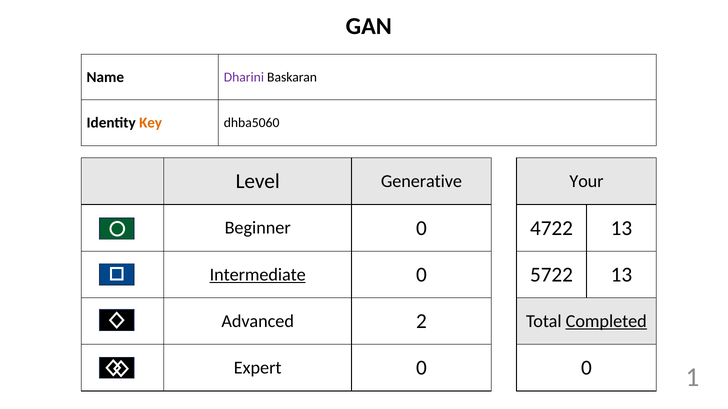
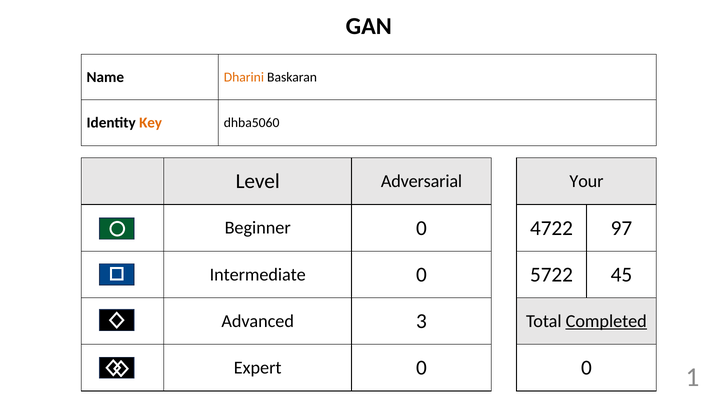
Dharini colour: purple -> orange (244, 77)
Generative: Generative -> Adversarial (422, 182)
4722 13: 13 -> 97 (621, 228)
5722 13: 13 -> 45 (621, 275)
Intermediate underline: present -> none (258, 275)
2: 2 -> 3 (421, 322)
